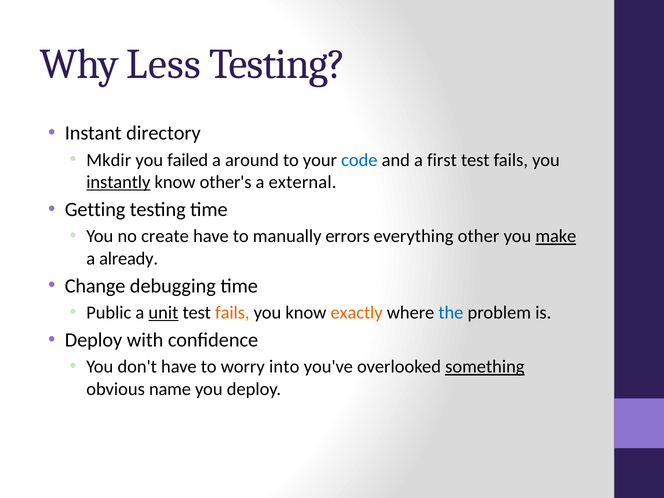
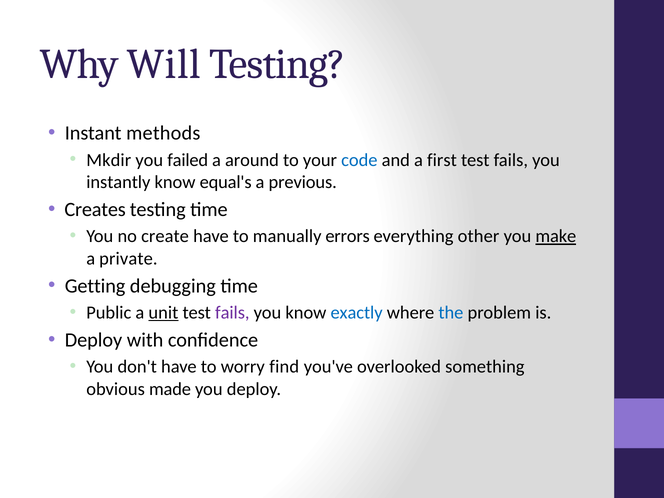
Less: Less -> Will (164, 64)
directory: directory -> methods (163, 133)
instantly underline: present -> none (118, 182)
other's: other's -> equal's (226, 182)
external: external -> previous (303, 182)
Getting: Getting -> Creates (95, 209)
already: already -> private (128, 258)
Change: Change -> Getting (95, 286)
fails colour: orange -> purple (232, 313)
exactly colour: orange -> blue (357, 313)
into: into -> find (284, 367)
something underline: present -> none (485, 367)
name: name -> made (170, 389)
